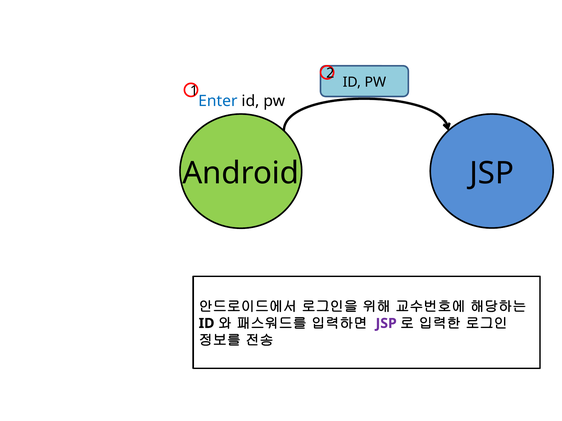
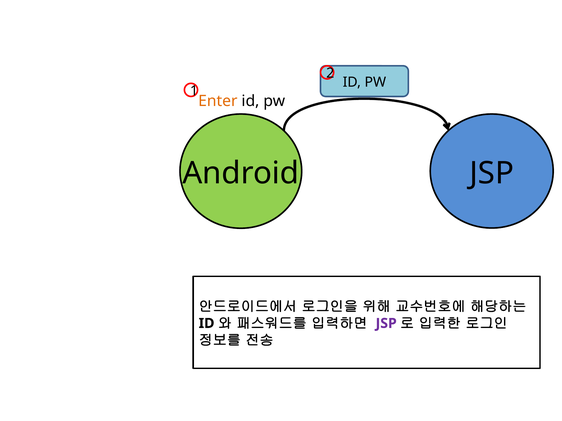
Enter colour: blue -> orange (218, 101)
